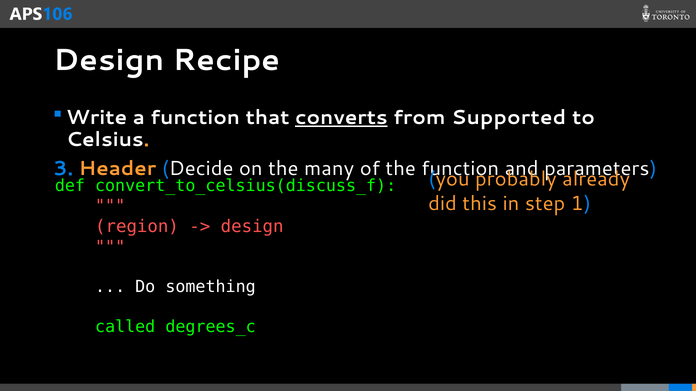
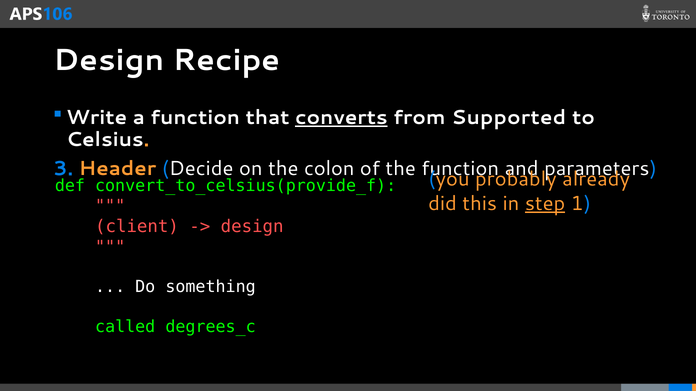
many: many -> colon (329, 169)
convert_to_celsius(discuss_f: convert_to_celsius(discuss_f -> convert_to_celsius(provide_f (246, 186)
step underline: none -> present (545, 204)
region: region -> client (137, 227)
